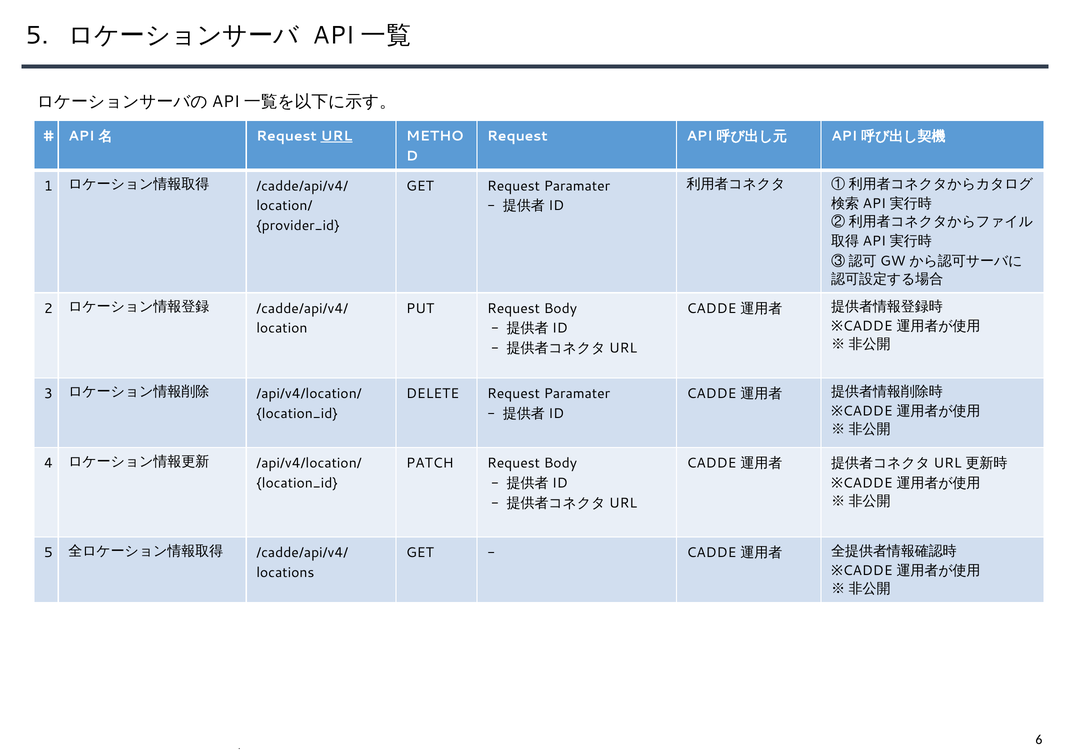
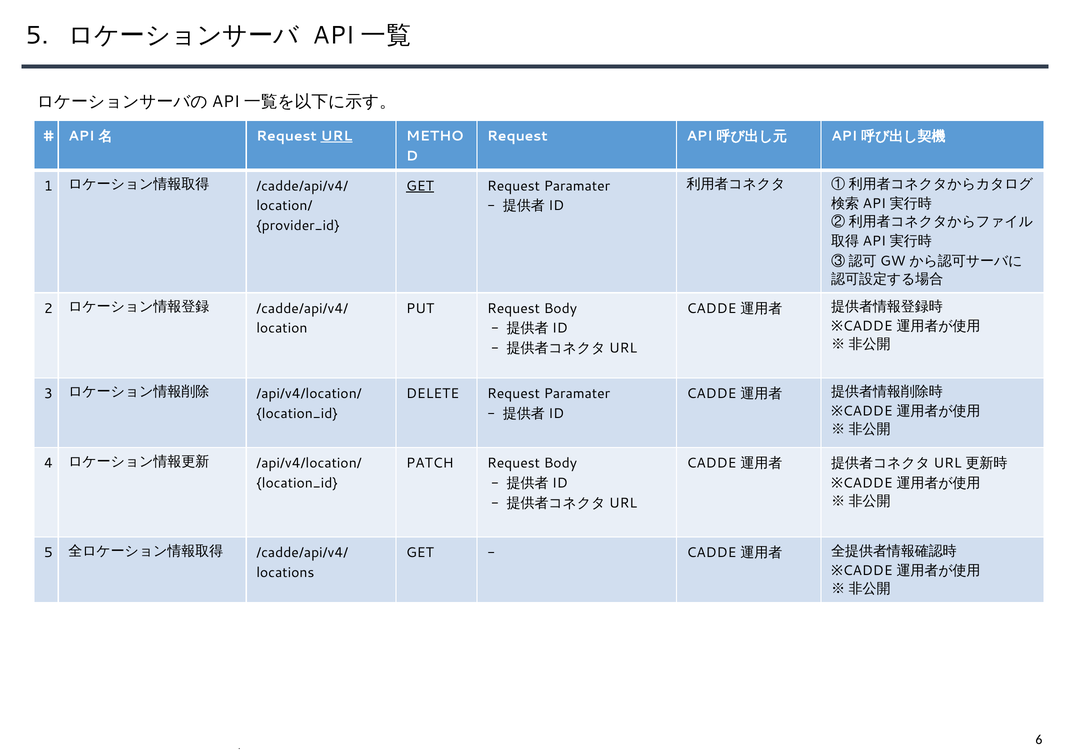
GET underline: none -> present (420, 186)
